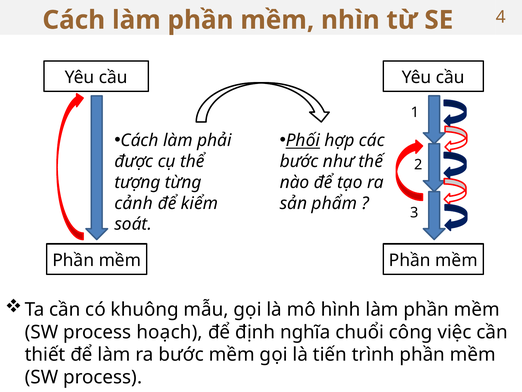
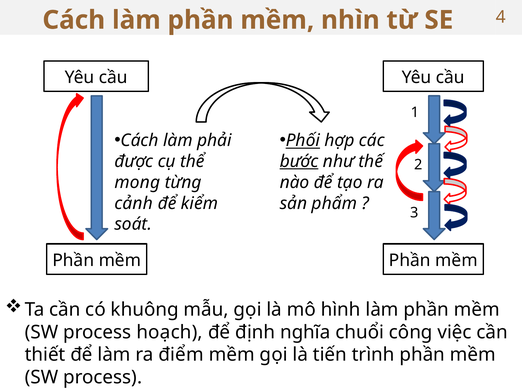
bước underline: none -> present (299, 161)
tượng: tượng -> mong (137, 182)
ra bước: bước -> điểm (181, 354)
